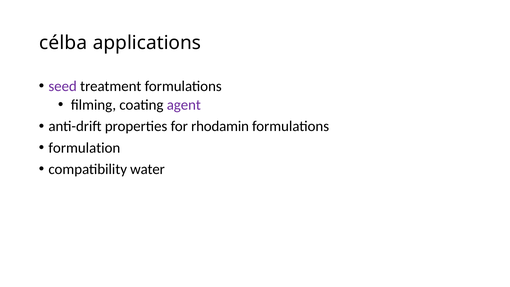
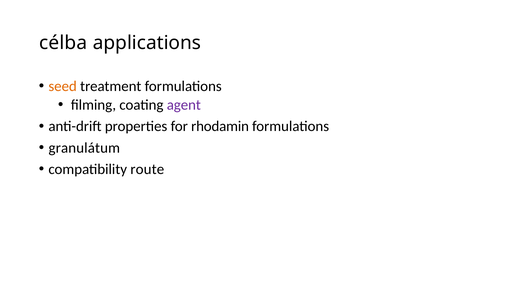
seed colour: purple -> orange (63, 86)
formulation: formulation -> granulátum (84, 148)
water: water -> route (147, 169)
